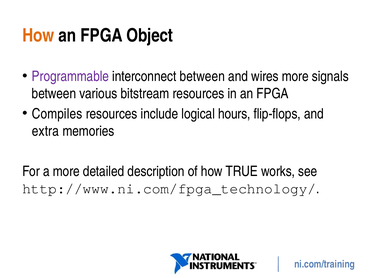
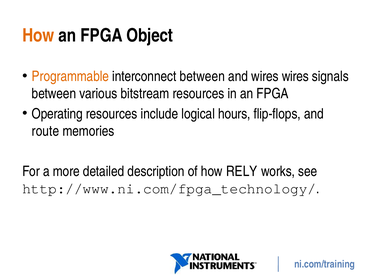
Programmable colour: purple -> orange (70, 76)
wires more: more -> wires (295, 76)
Compiles: Compiles -> Operating (57, 114)
extra: extra -> route (45, 131)
TRUE: TRUE -> RELY (242, 171)
